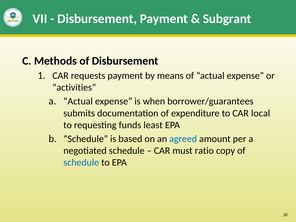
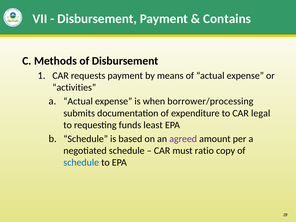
Subgrant: Subgrant -> Contains (227, 19)
borrower/guarantees: borrower/guarantees -> borrower/processing (210, 101)
local: local -> legal (261, 113)
agreed colour: blue -> purple (183, 139)
